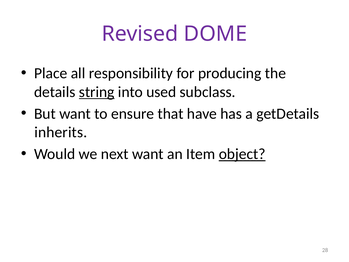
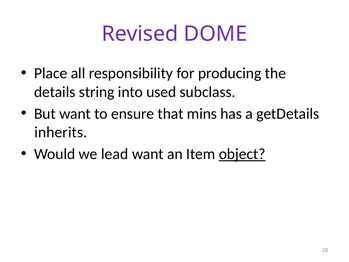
string underline: present -> none (97, 92)
have: have -> mins (202, 114)
next: next -> lead (115, 154)
